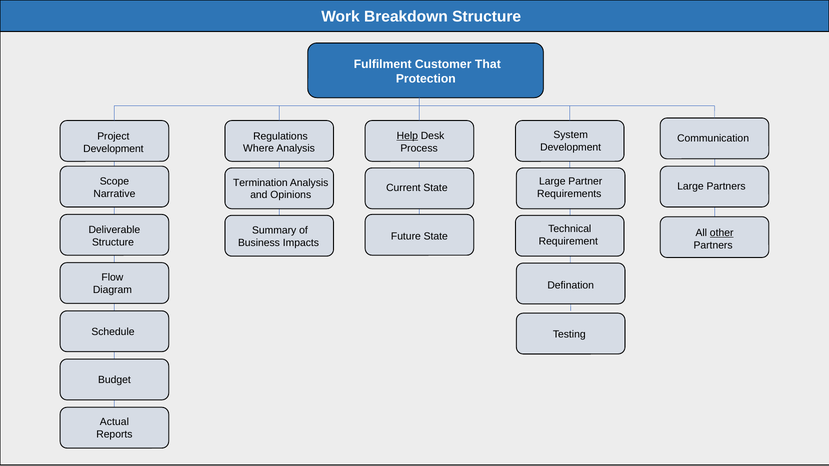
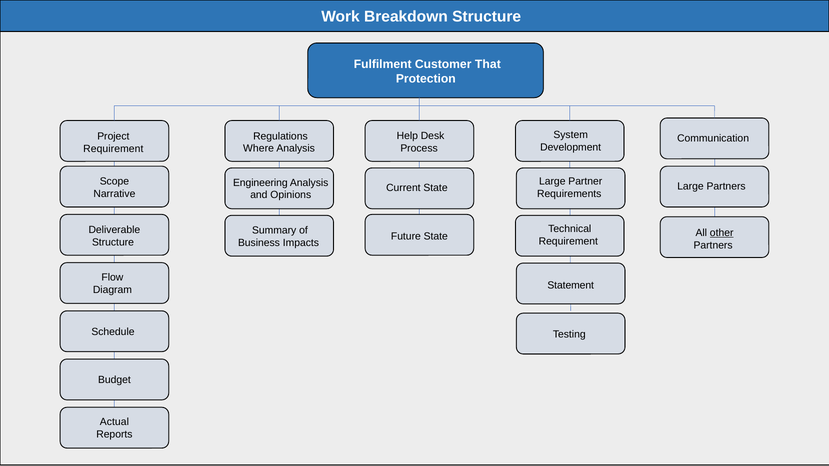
Help underline: present -> none (407, 136)
Development: Development -> Requirement (113, 149)
Termination: Termination -> Engineering (260, 183)
Defination: Defination -> Statement (571, 285)
